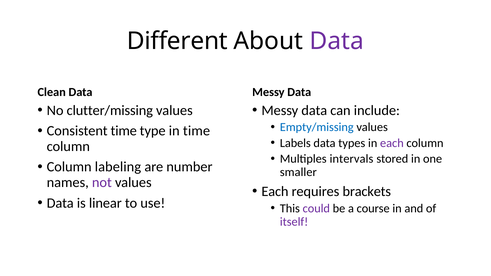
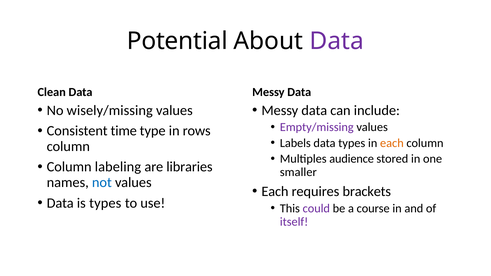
Different: Different -> Potential (177, 41)
clutter/missing: clutter/missing -> wisely/missing (110, 110)
Empty/missing colour: blue -> purple (317, 127)
in time: time -> rows (197, 131)
each colour: purple -> orange (392, 143)
intervals: intervals -> audience (352, 159)
number: number -> libraries (189, 167)
not colour: purple -> blue (102, 182)
is linear: linear -> types (105, 203)
